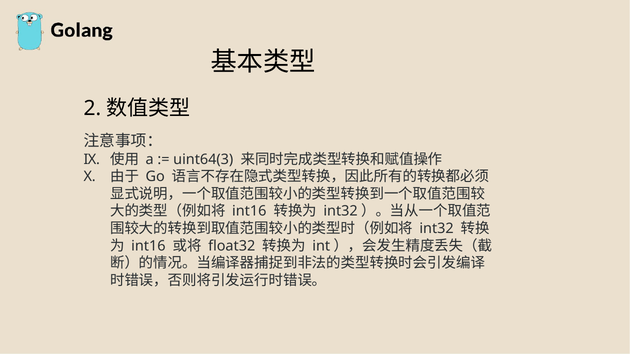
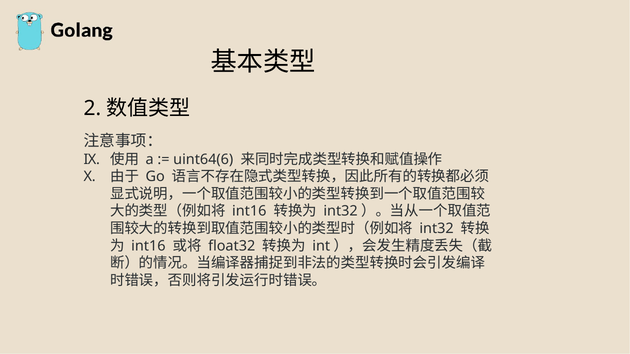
uint64(3: uint64(3 -> uint64(6 (203, 159)
